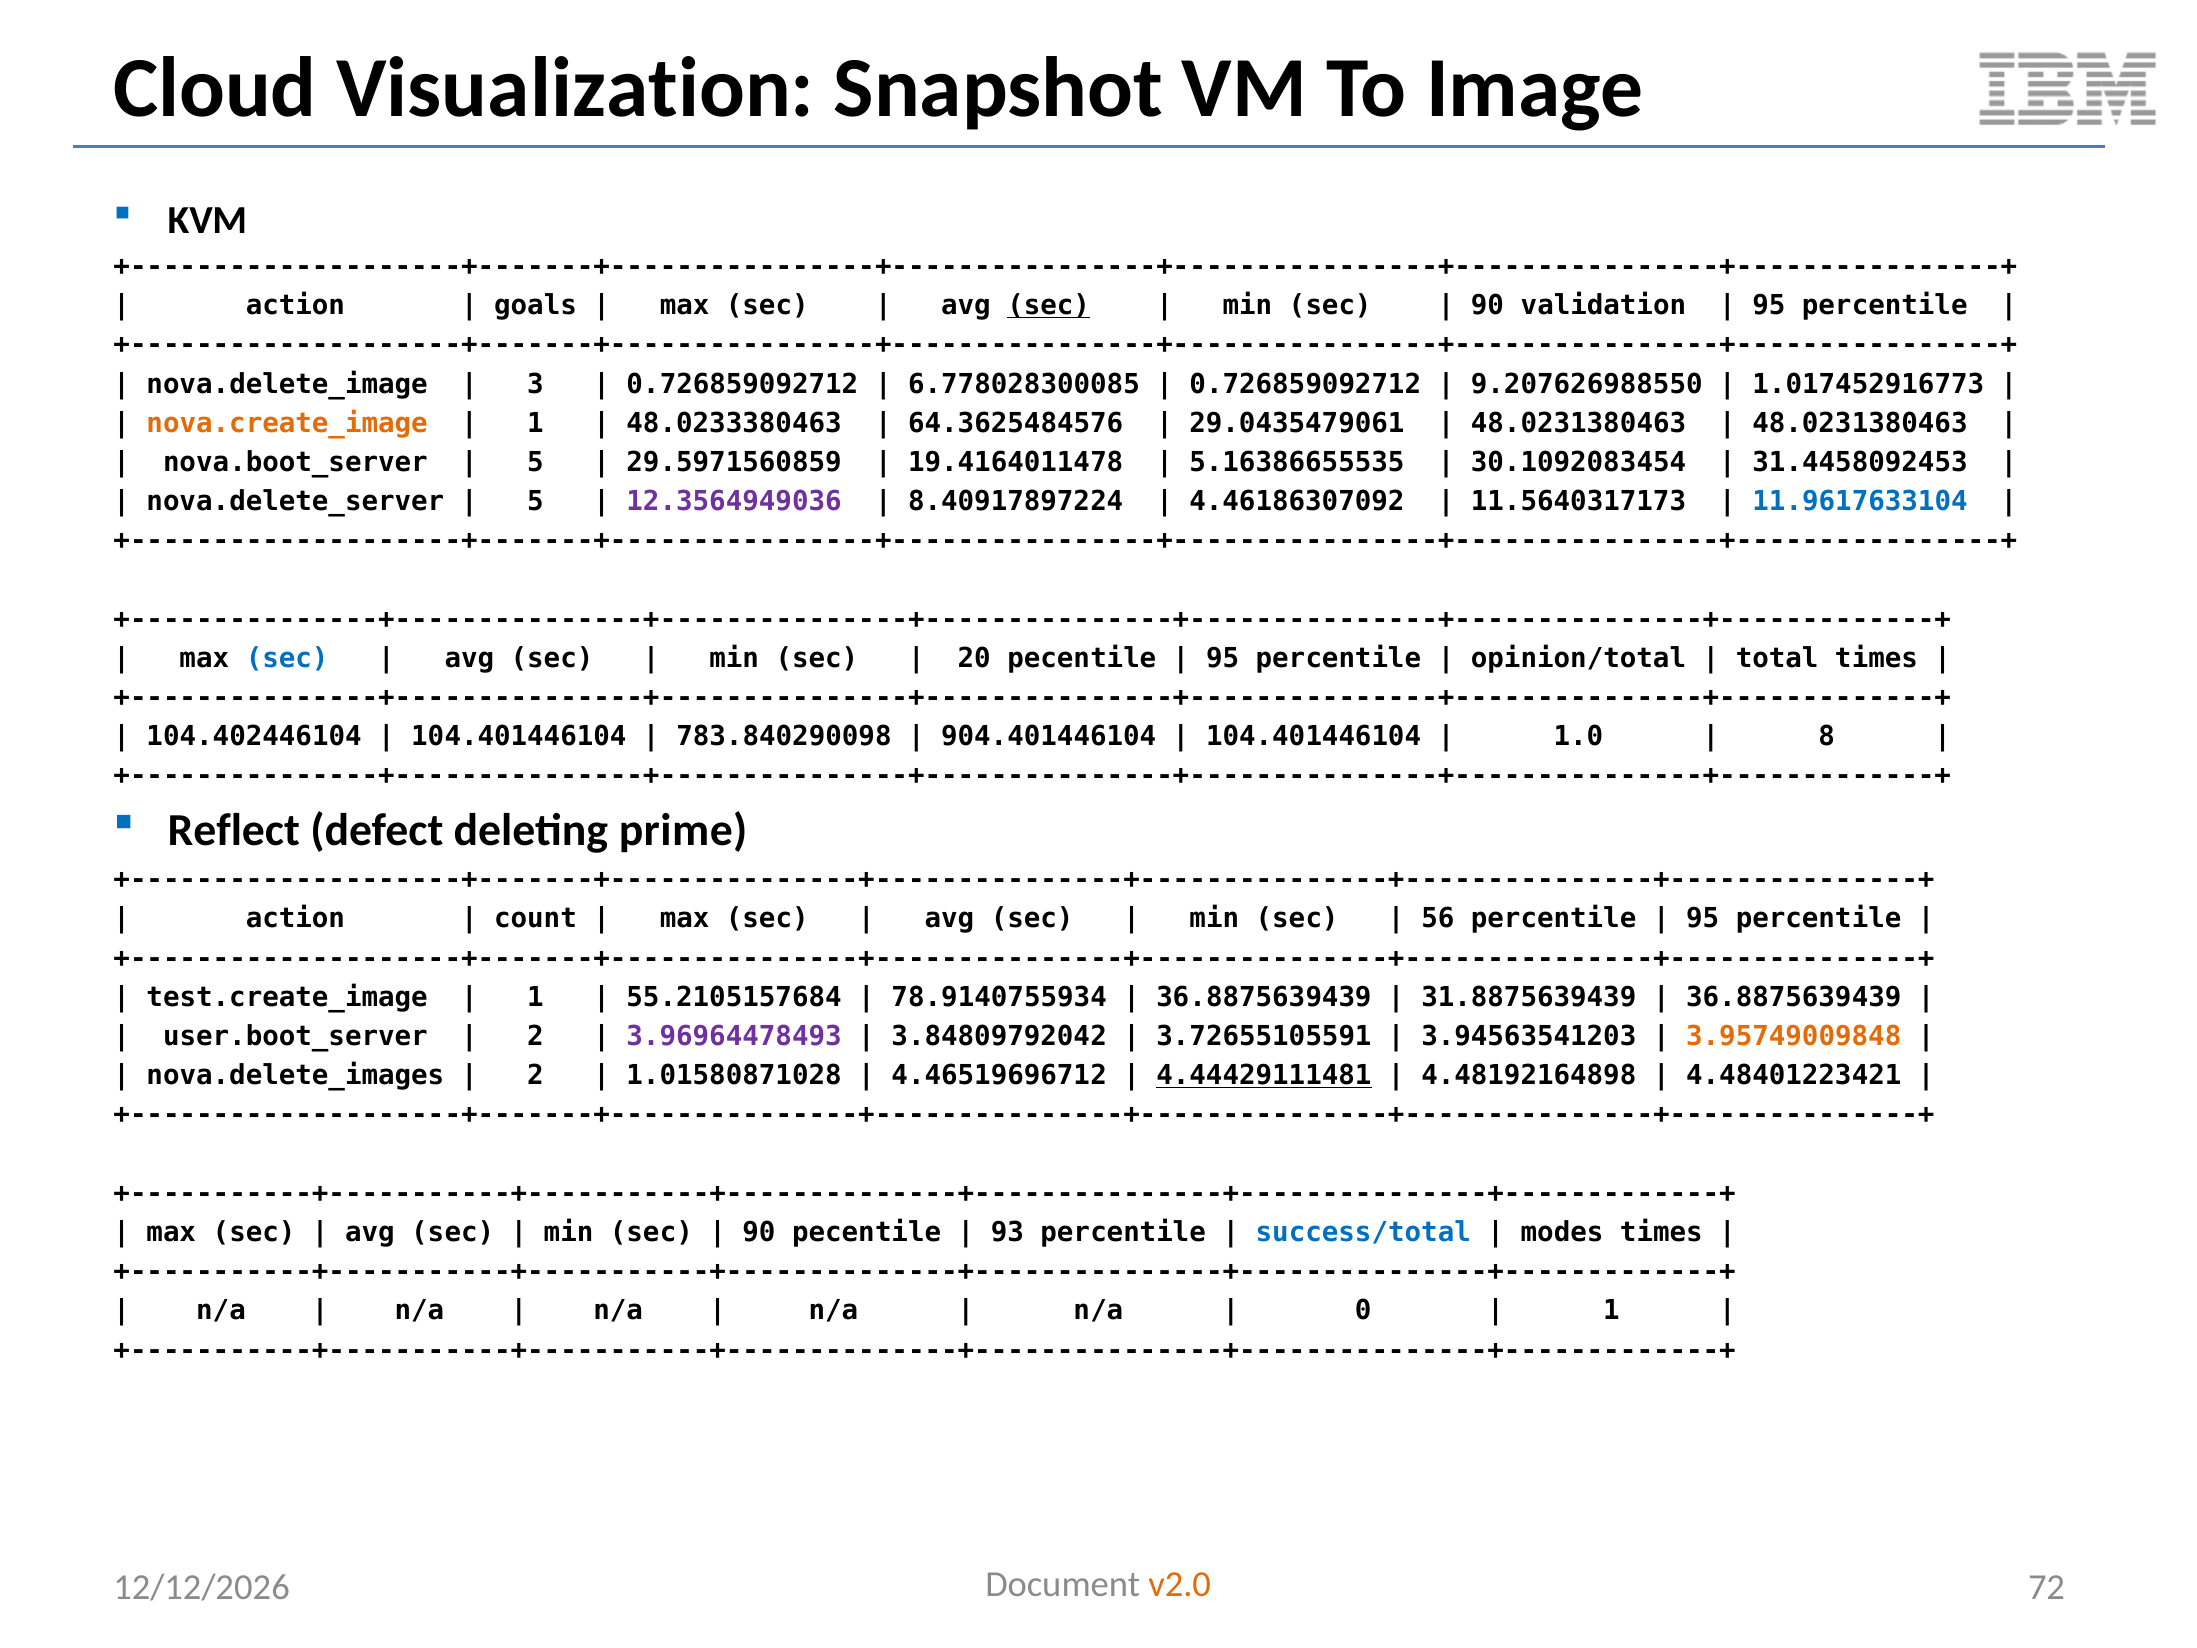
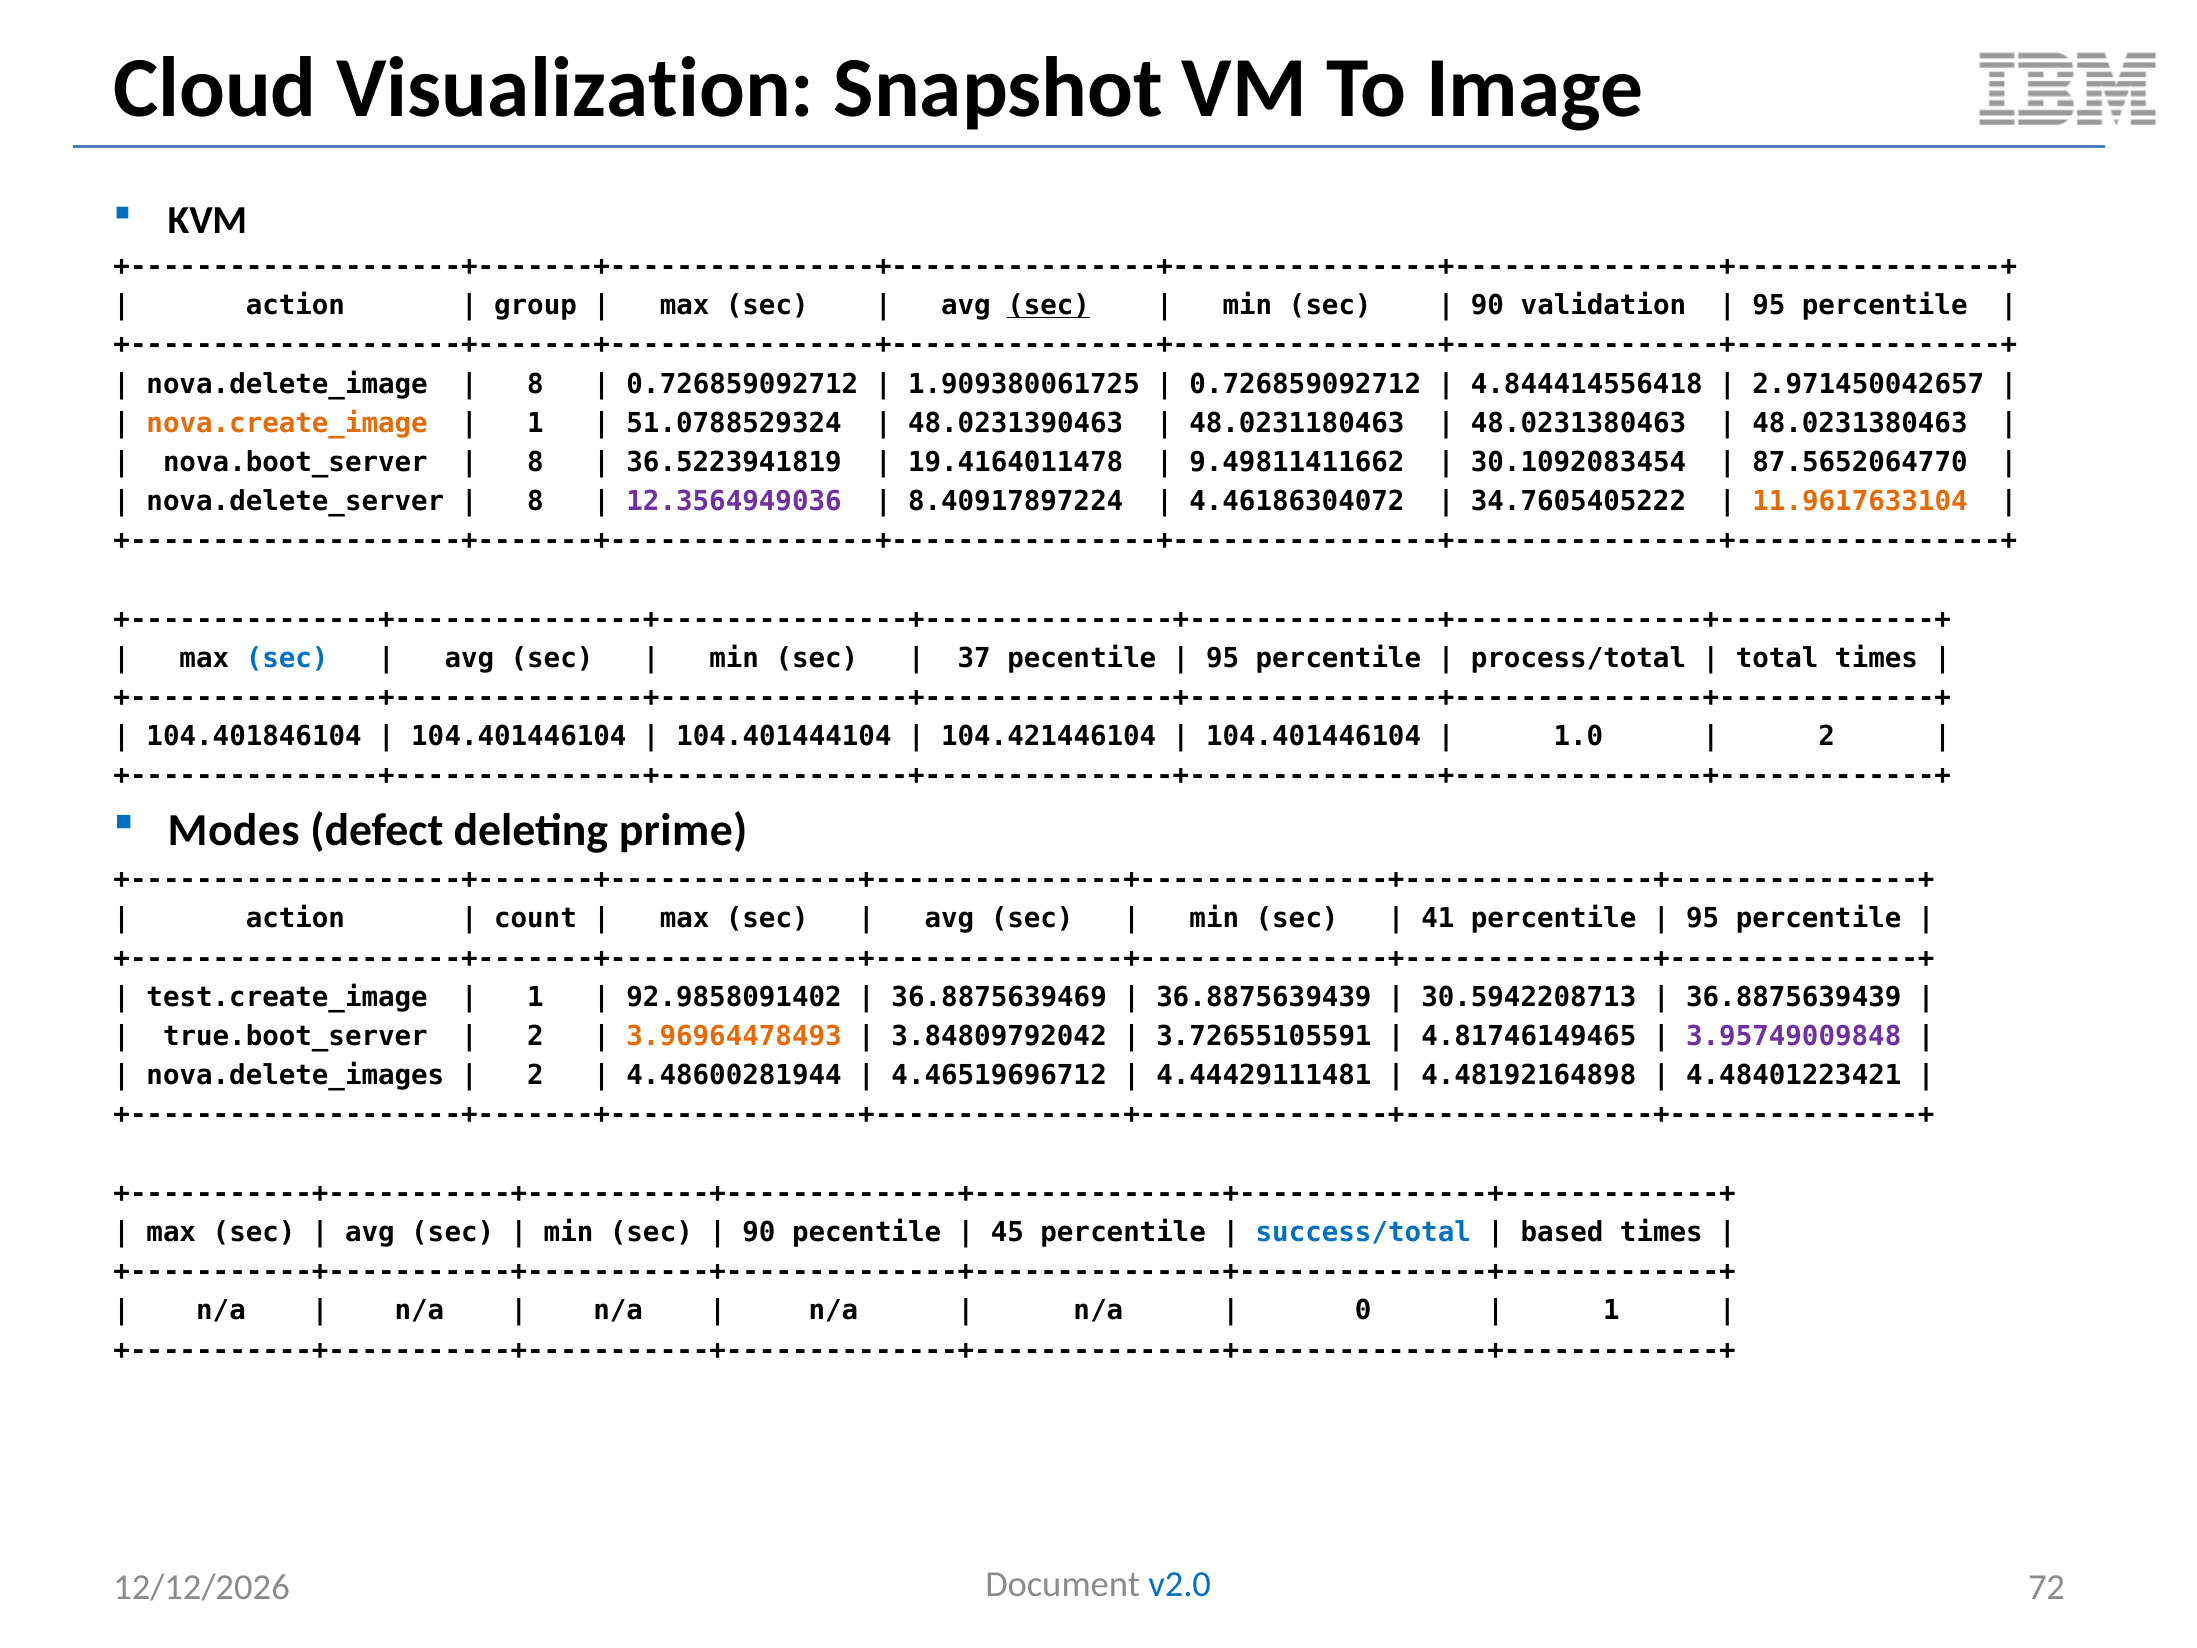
goals: goals -> group (535, 306)
3: 3 -> 8 (535, 384)
6.778028300085: 6.778028300085 -> 1.909380061725 (1024, 384)
9.207626988550: 9.207626988550 -> 4.844414556418 (1587, 384)
1.017452916773: 1.017452916773 -> 2.971450042657 (1868, 384)
48.0233380463: 48.0233380463 -> 51.0788529324 (734, 423)
64.3625484576: 64.3625484576 -> 48.0231390463 (1016, 423)
29.0435479061: 29.0435479061 -> 48.0231180463 (1297, 423)
5: 5 -> 8 (535, 462)
29.5971560859: 29.5971560859 -> 36.5223941819 (734, 462)
5.16386655535: 5.16386655535 -> 9.49811411662 (1297, 462)
31.4458092453: 31.4458092453 -> 87.5652064770 (1860, 462)
5: 5 -> 8 (535, 501)
4.46186307092: 4.46186307092 -> 4.46186304072 (1297, 501)
11.5640317173: 11.5640317173 -> 34.7605405222 (1578, 501)
11.9617633104 colour: blue -> orange (1860, 501)
20: 20 -> 37 (974, 658)
opinion/total: opinion/total -> process/total (1578, 658)
104.402446104: 104.402446104 -> 104.401846104 (254, 737)
783.840290098: 783.840290098 -> 104.401444104 (784, 737)
904.401446104: 904.401446104 -> 104.421446104 (1049, 737)
8: 8 -> 2 (1827, 737)
Reflect: Reflect -> Modes (234, 831)
56: 56 -> 41 (1438, 919)
55.2105157684: 55.2105157684 -> 92.9858091402 (734, 997)
78.9140755934: 78.9140755934 -> 36.8875639469 (999, 997)
31.8875639439: 31.8875639439 -> 30.5942208713 (1529, 997)
user.boot_server: user.boot_server -> true.boot_server (295, 1036)
3.96964478493 colour: purple -> orange (734, 1036)
3.94563541203: 3.94563541203 -> 4.81746149465 (1529, 1036)
3.95749009848 colour: orange -> purple (1794, 1036)
1.01580871028: 1.01580871028 -> 4.48600281944 (734, 1075)
4.44429111481 underline: present -> none (1264, 1075)
93: 93 -> 45 (1007, 1232)
modes: modes -> based (1562, 1232)
v2.0 colour: orange -> blue (1180, 1584)
